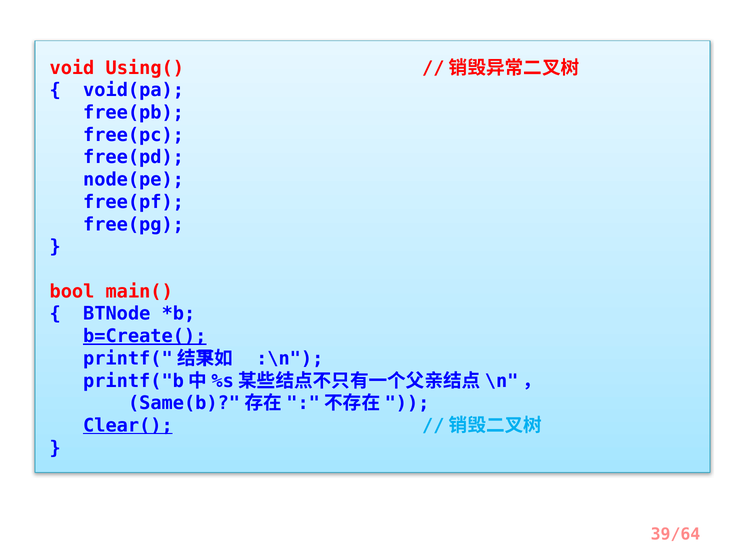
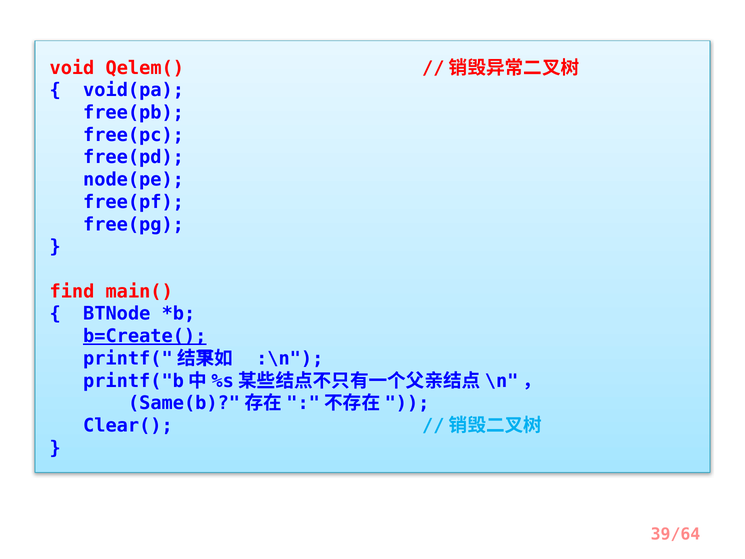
Using(: Using( -> Qelem( (145, 68)
bool: bool -> find (72, 291)
Clear( underline: present -> none (128, 425)
